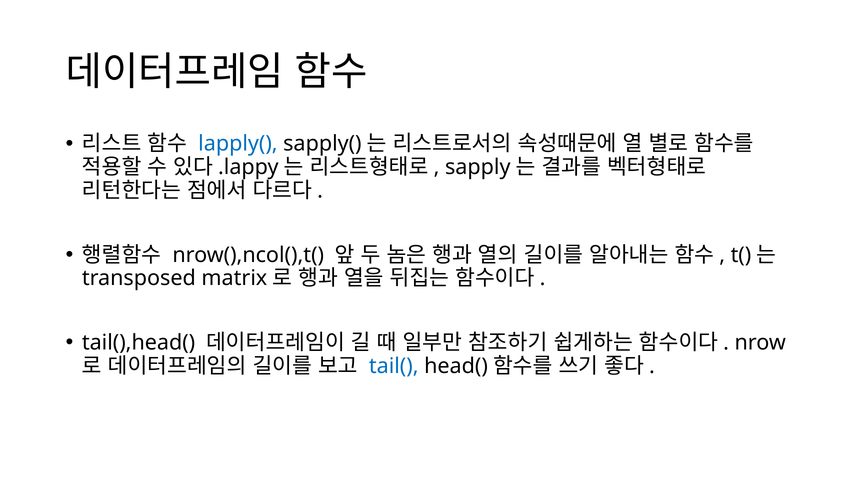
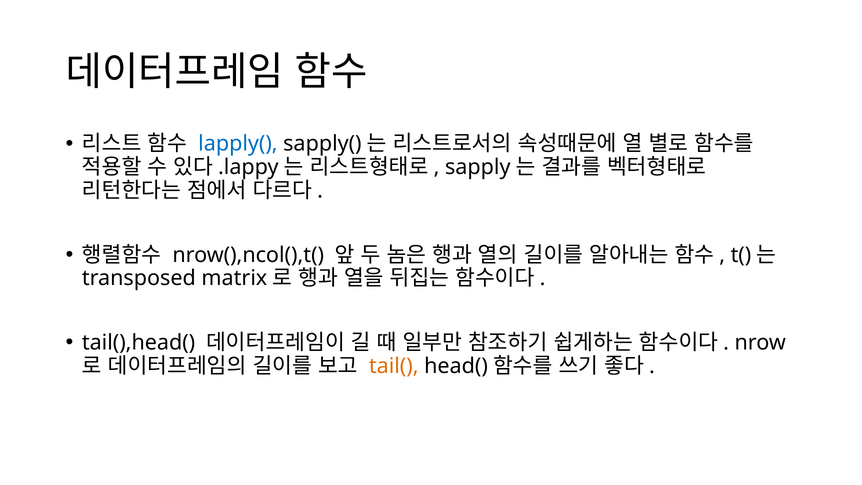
tail( colour: blue -> orange (394, 366)
